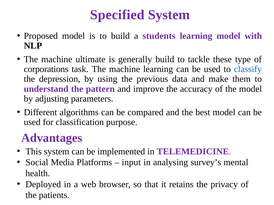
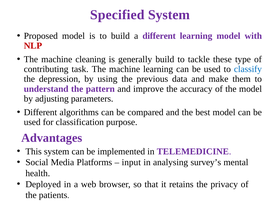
a students: students -> different (159, 36)
NLP colour: black -> red (33, 46)
ultimate: ultimate -> cleaning (91, 59)
corporations: corporations -> contributing (46, 69)
